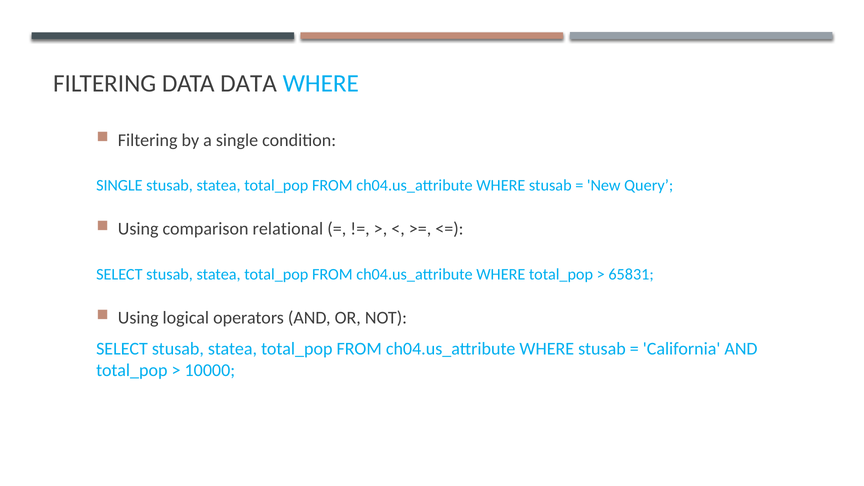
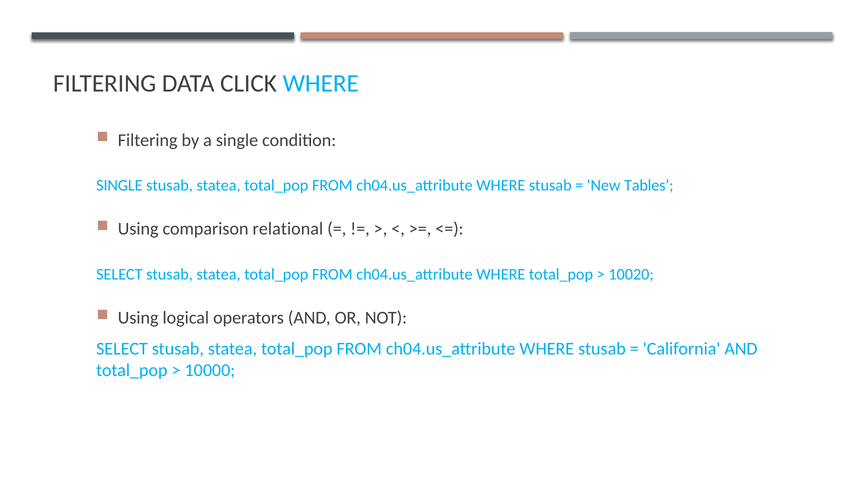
DATA DATA: DATA -> CLICK (249, 84)
Query: Query -> Tables (649, 185)
65831: 65831 -> 10020 (631, 274)
